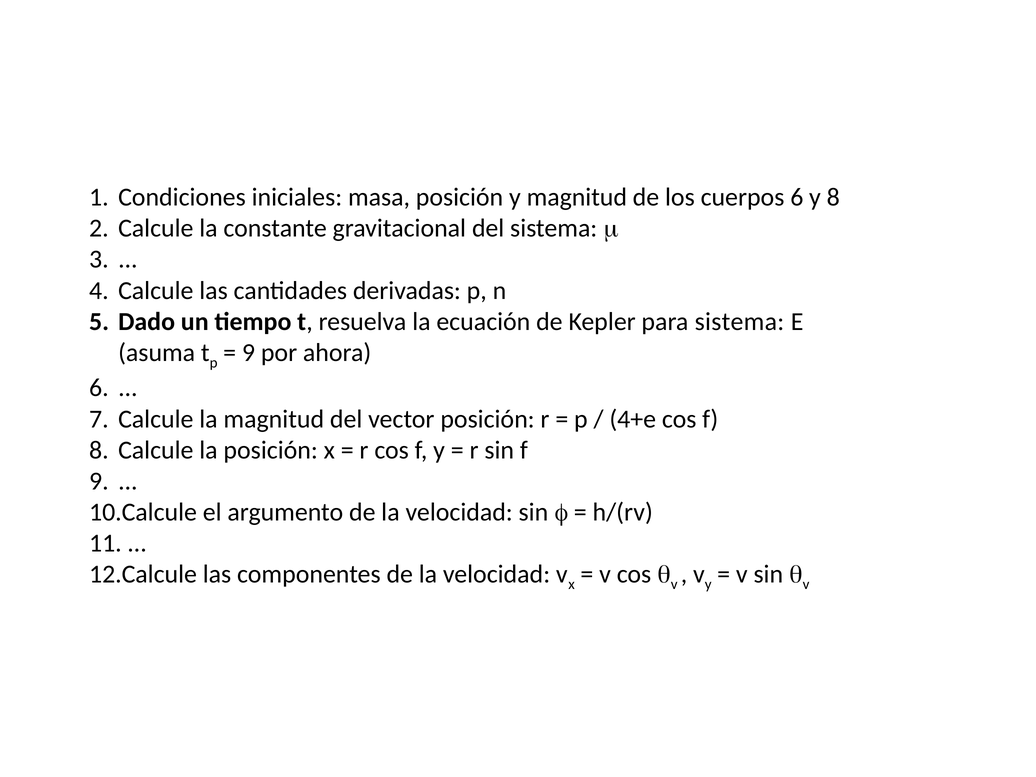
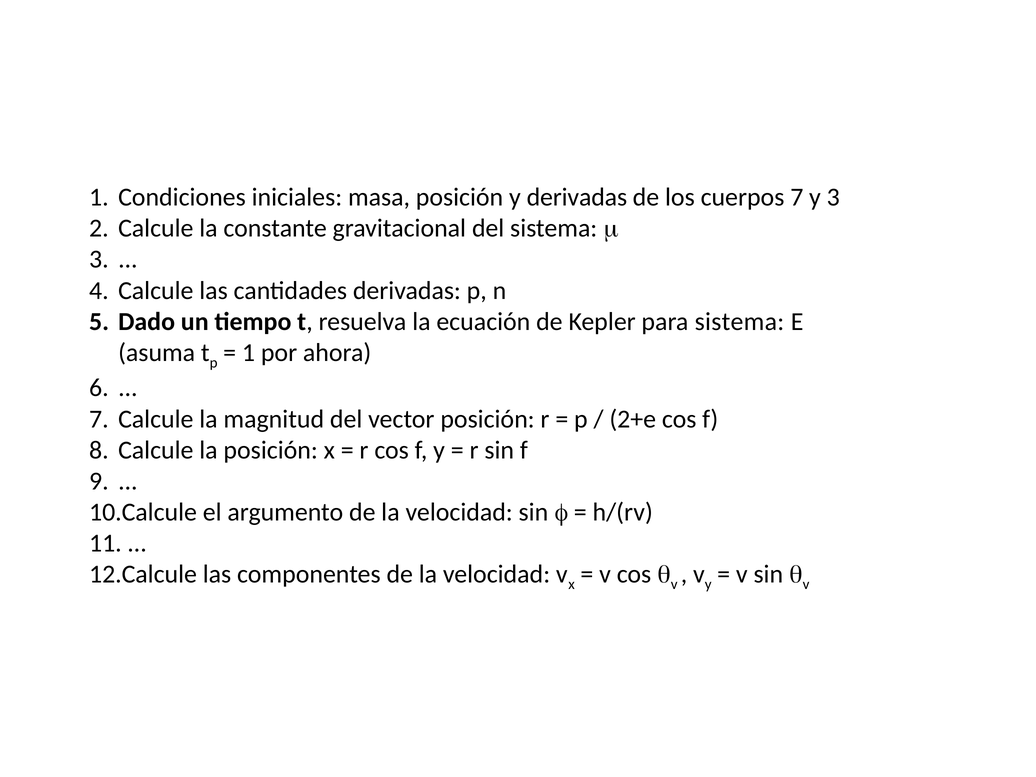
y magnitud: magnitud -> derivadas (577, 197)
cuerpos 6: 6 -> 7 (797, 197)
y 8: 8 -> 3 (833, 197)
9: 9 -> 1 (248, 353)
4+e: 4+e -> 2+e (633, 419)
